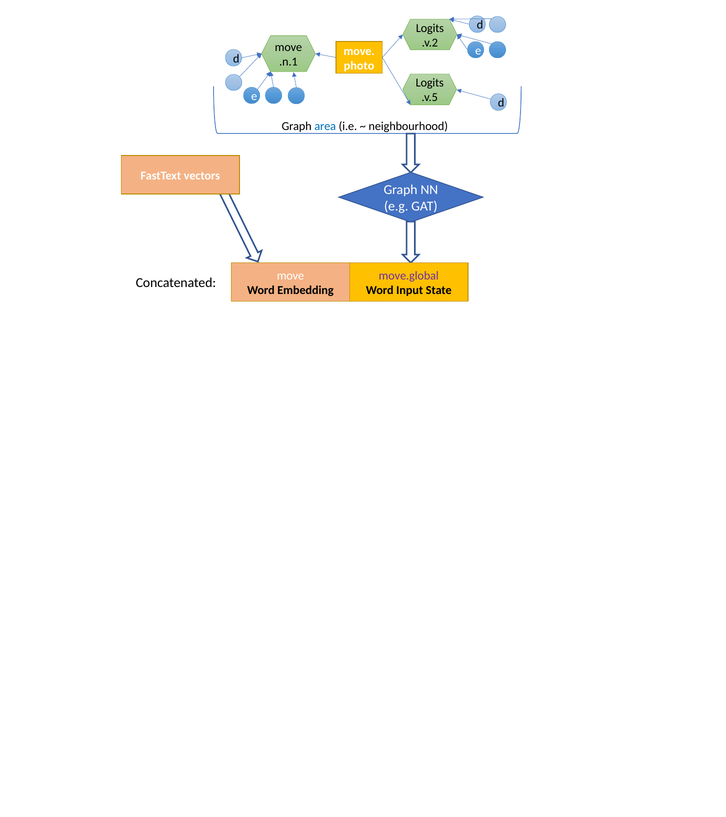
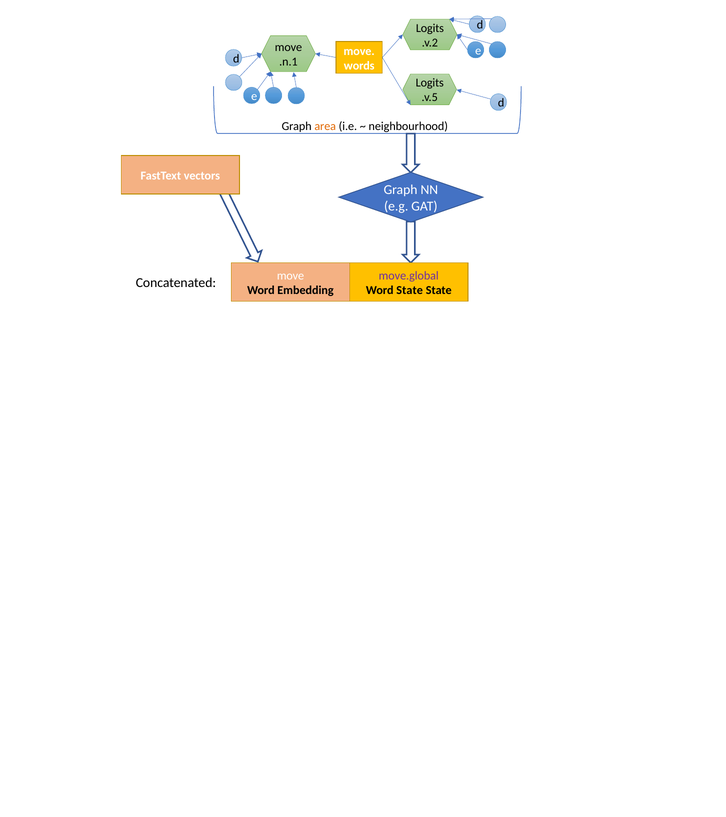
photo: photo -> words (359, 66)
area colour: blue -> orange (325, 126)
Word Input: Input -> State (410, 290)
